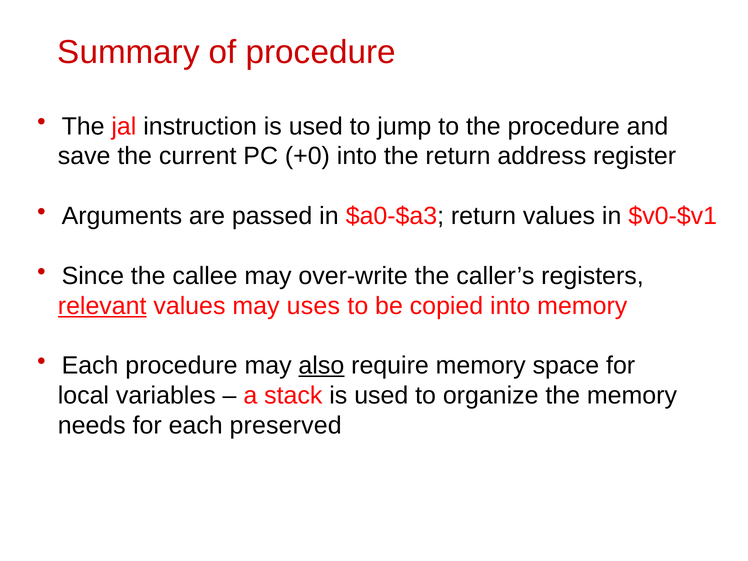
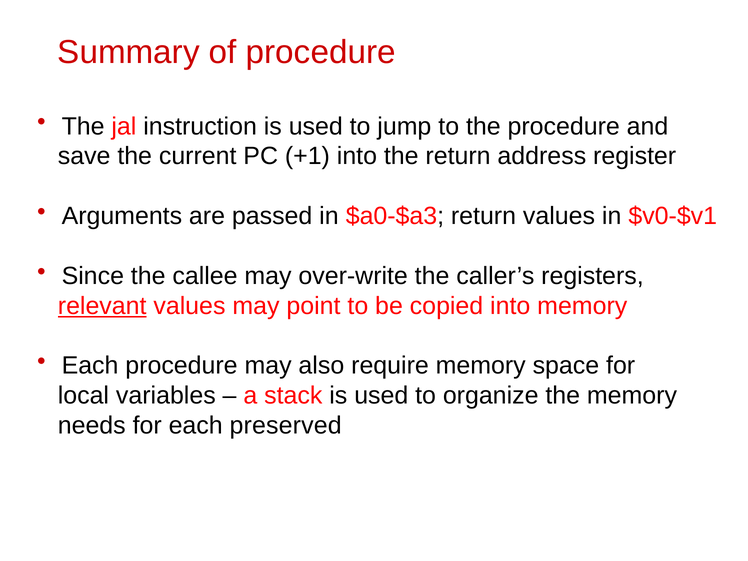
+0: +0 -> +1 (307, 156)
uses: uses -> point (313, 306)
also underline: present -> none (321, 366)
